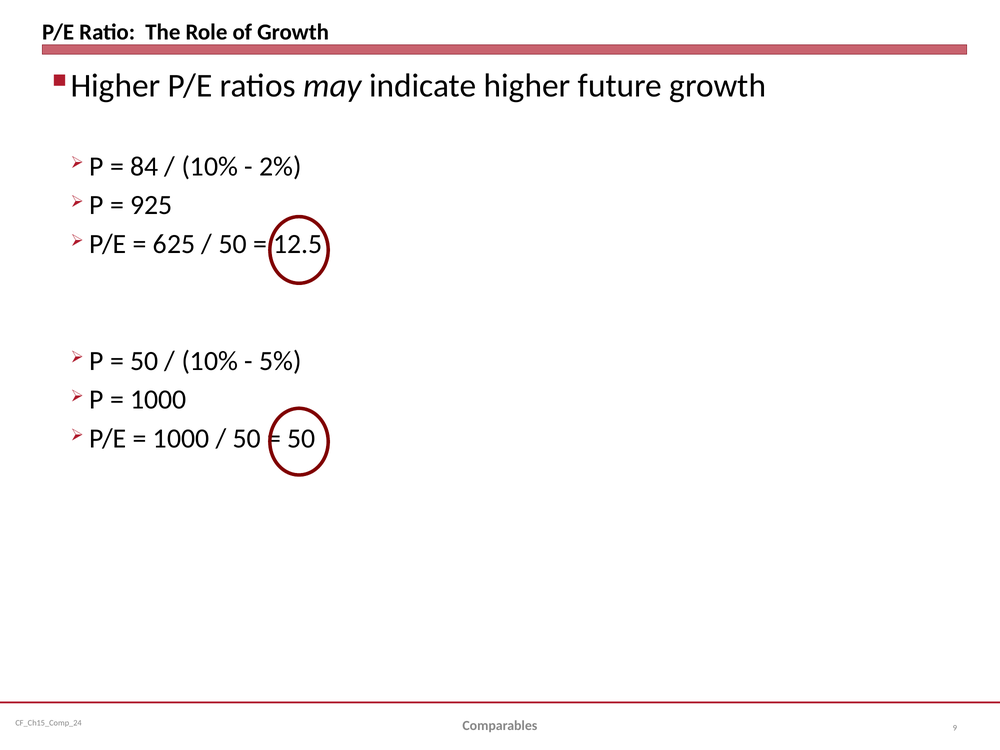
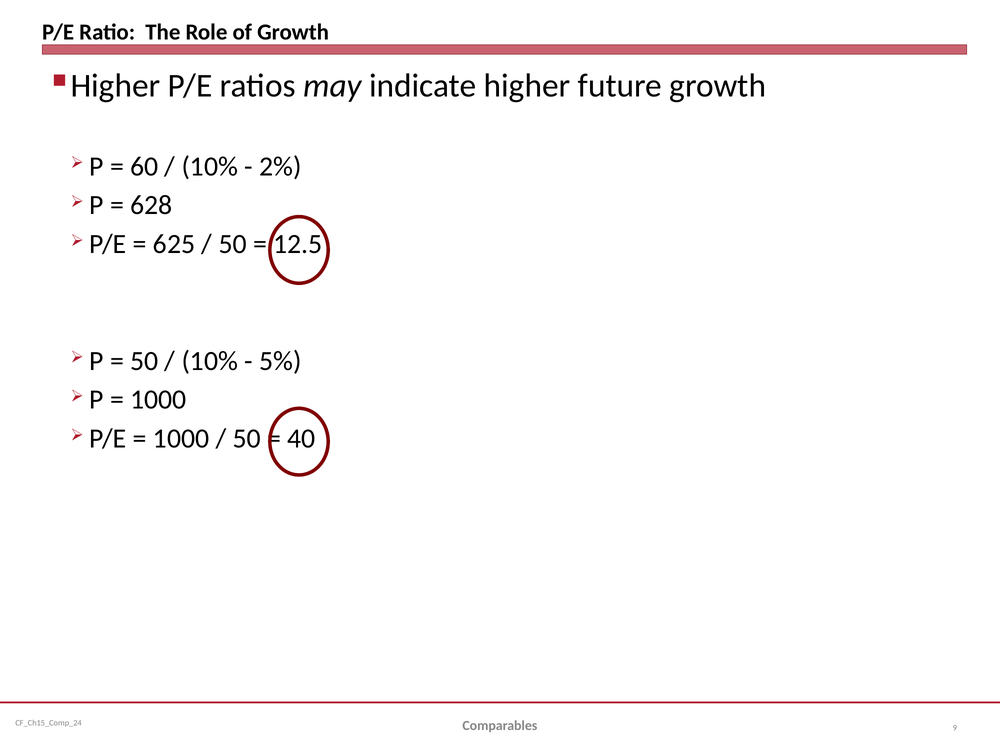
84: 84 -> 60 (144, 166)
925: 925 -> 628 (151, 205)
50: 50 -> 40 (301, 439)
